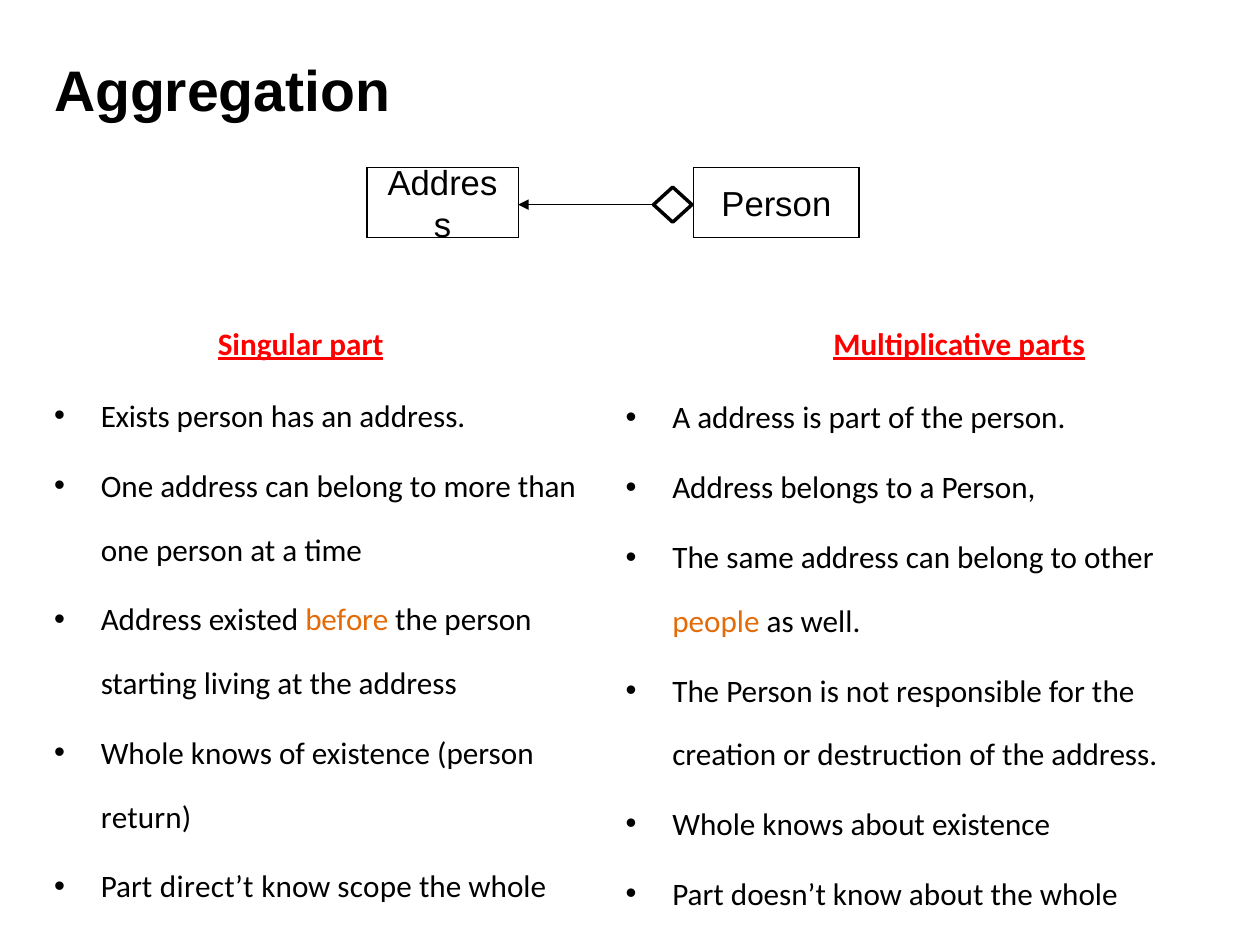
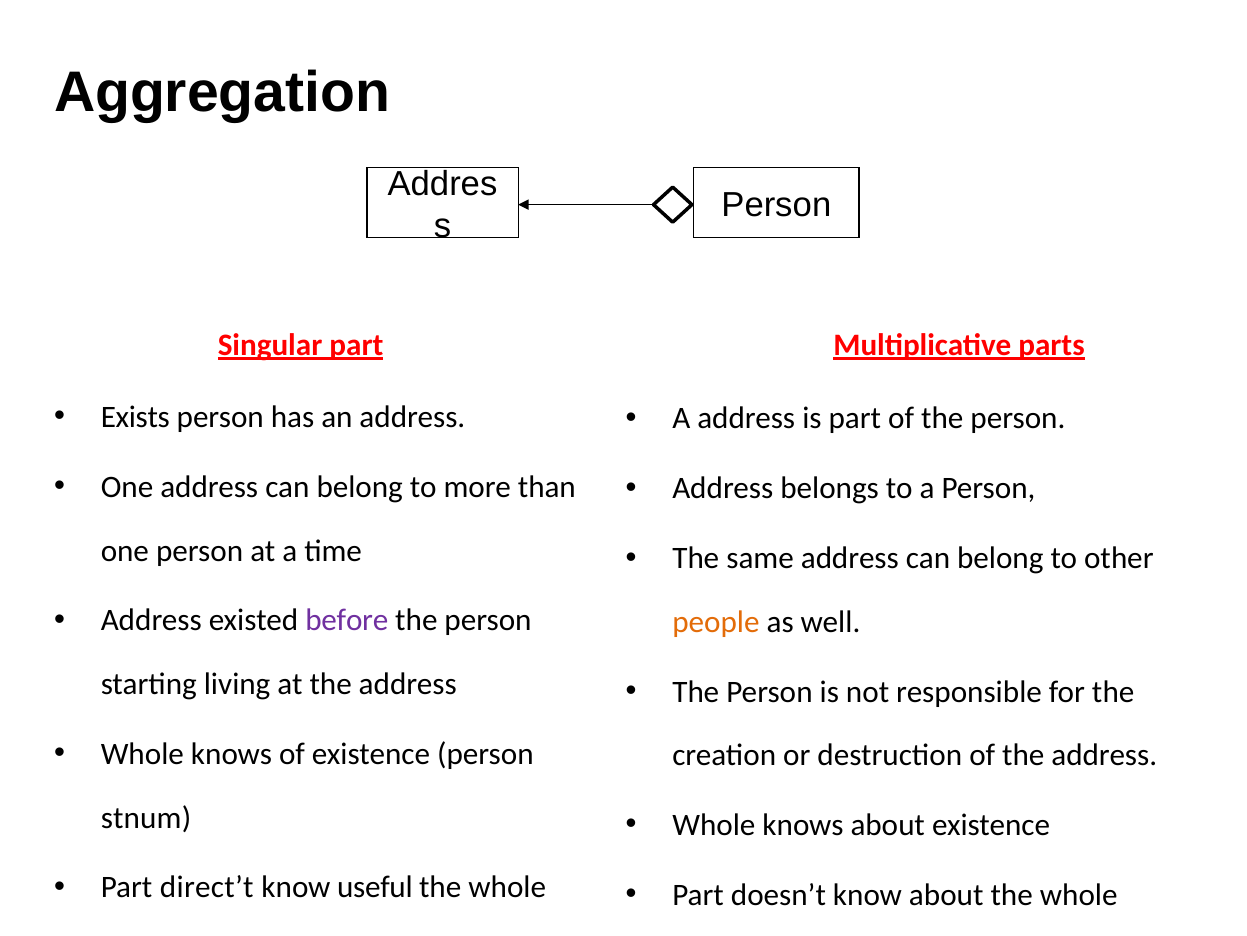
before colour: orange -> purple (347, 620)
return: return -> stnum (146, 817)
scope: scope -> useful (375, 887)
